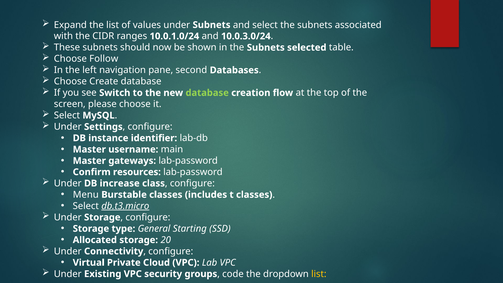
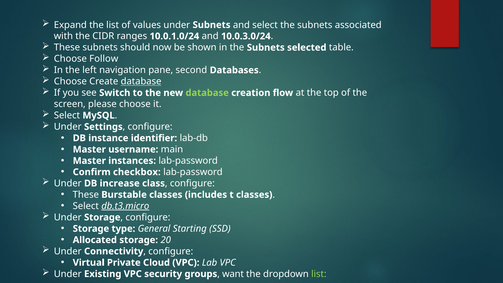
database underline: none -> present (141, 81)
gateways: gateways -> instances (132, 161)
resources: resources -> checkbox (137, 172)
Menu: Menu -> These (86, 195)
code: code -> want (233, 274)
list colour: yellow -> light green (319, 274)
